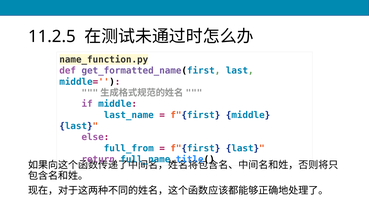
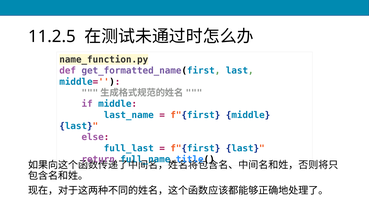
full_from: full_from -> full_last (129, 148)
